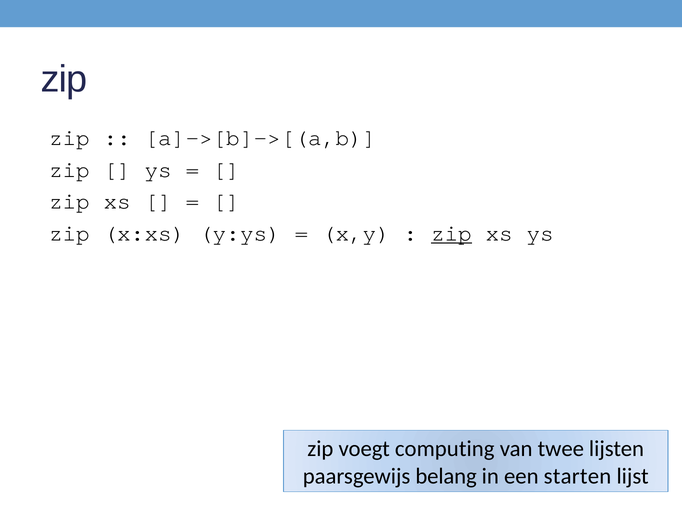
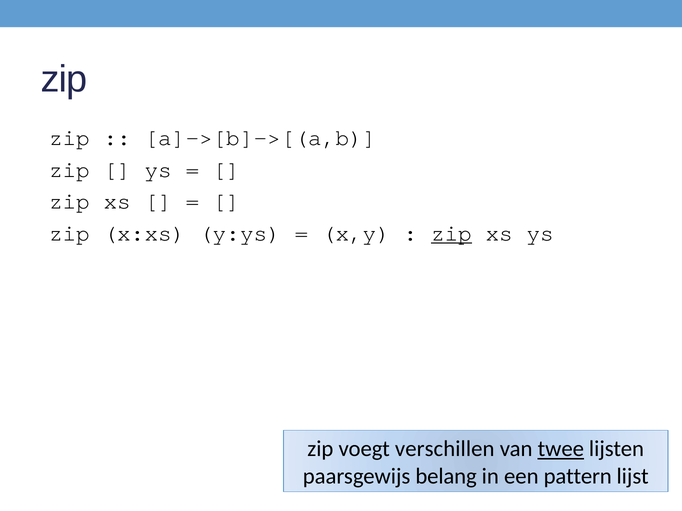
computing: computing -> verschillen (445, 449)
twee underline: none -> present (561, 449)
starten: starten -> pattern (578, 477)
